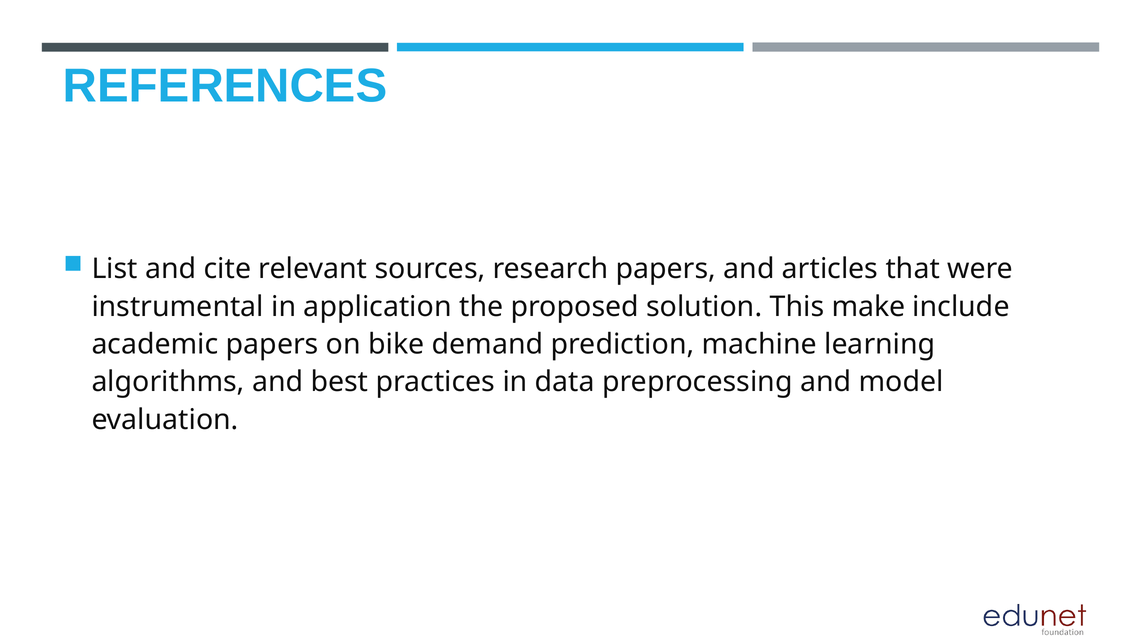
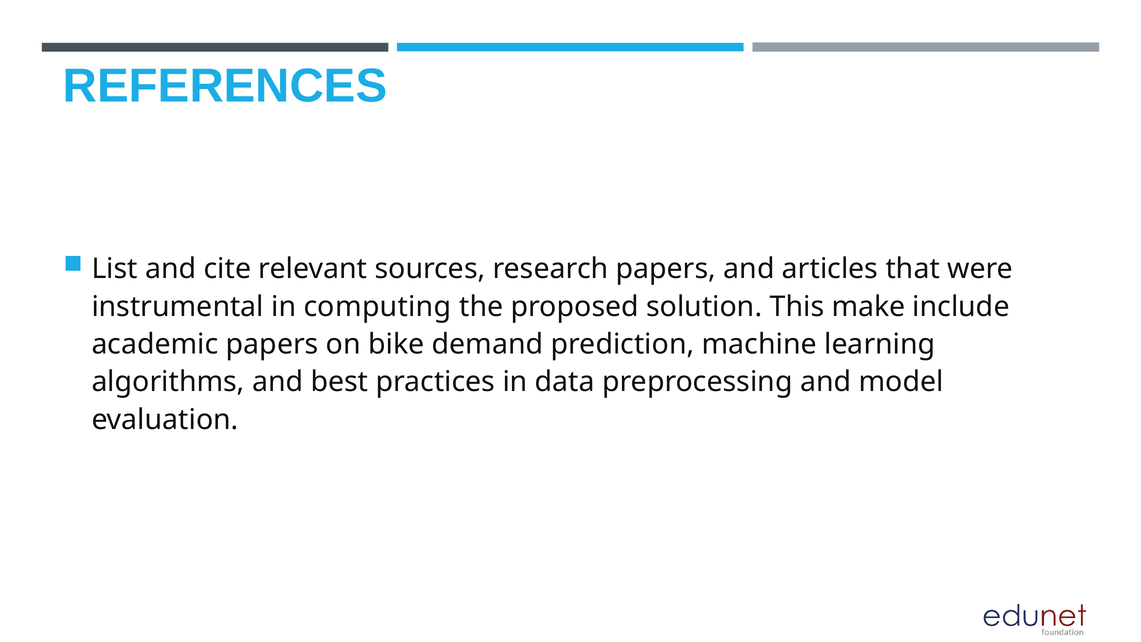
application: application -> computing (377, 307)
